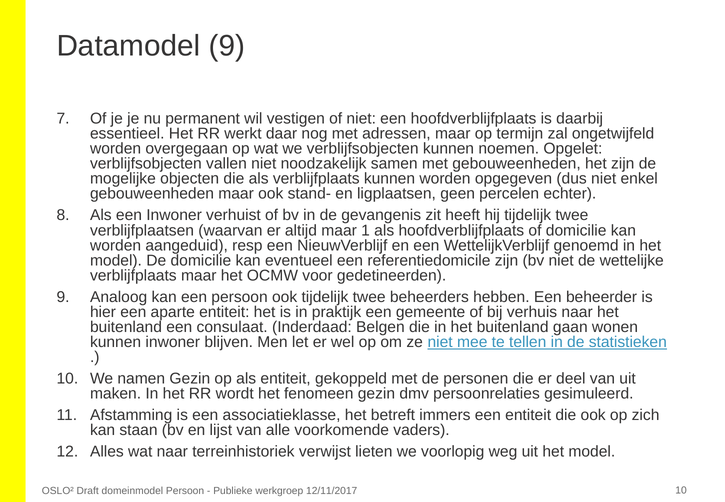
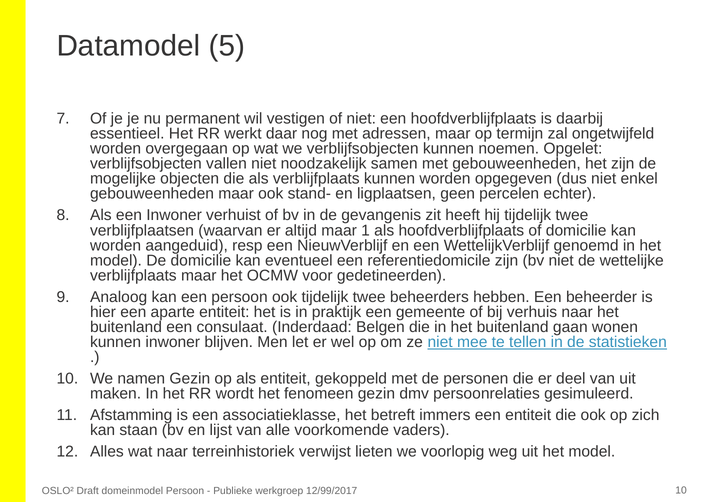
Datamodel 9: 9 -> 5 (227, 46)
12/11/2017: 12/11/2017 -> 12/99/2017 (332, 491)
